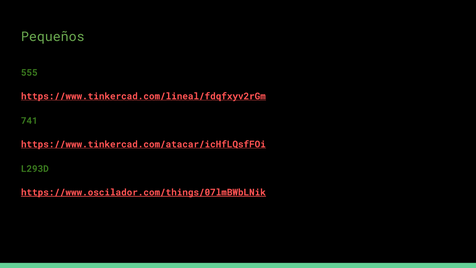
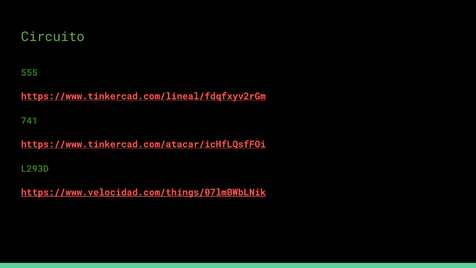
Pequeños: Pequeños -> Circuito (53, 37)
https://www.oscilador.com/things/07lmBWbLNik: https://www.oscilador.com/things/07lmBWbLNik -> https://www.velocidad.com/things/07lmBWbLNik (143, 192)
